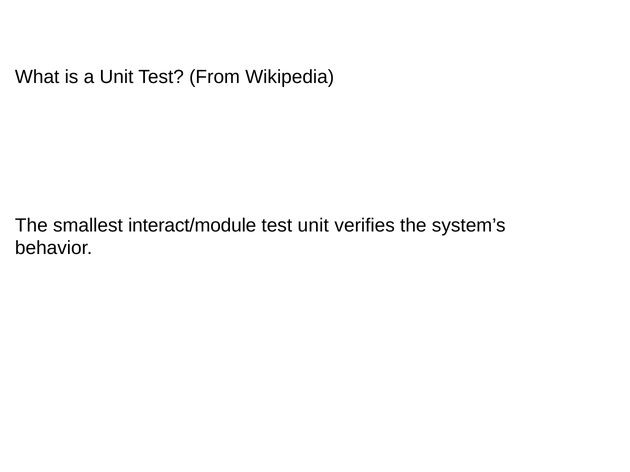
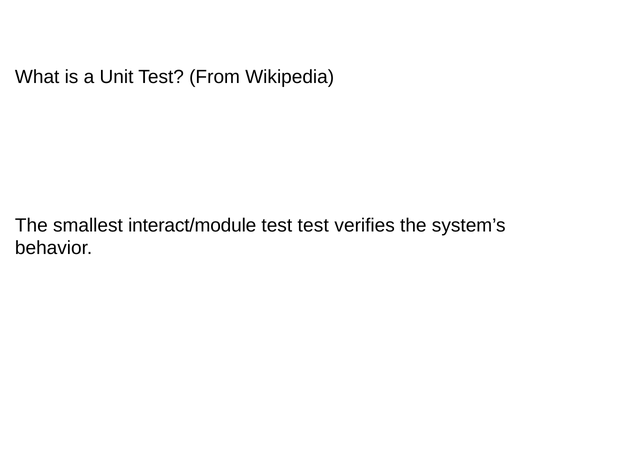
test unit: unit -> test (313, 226)
